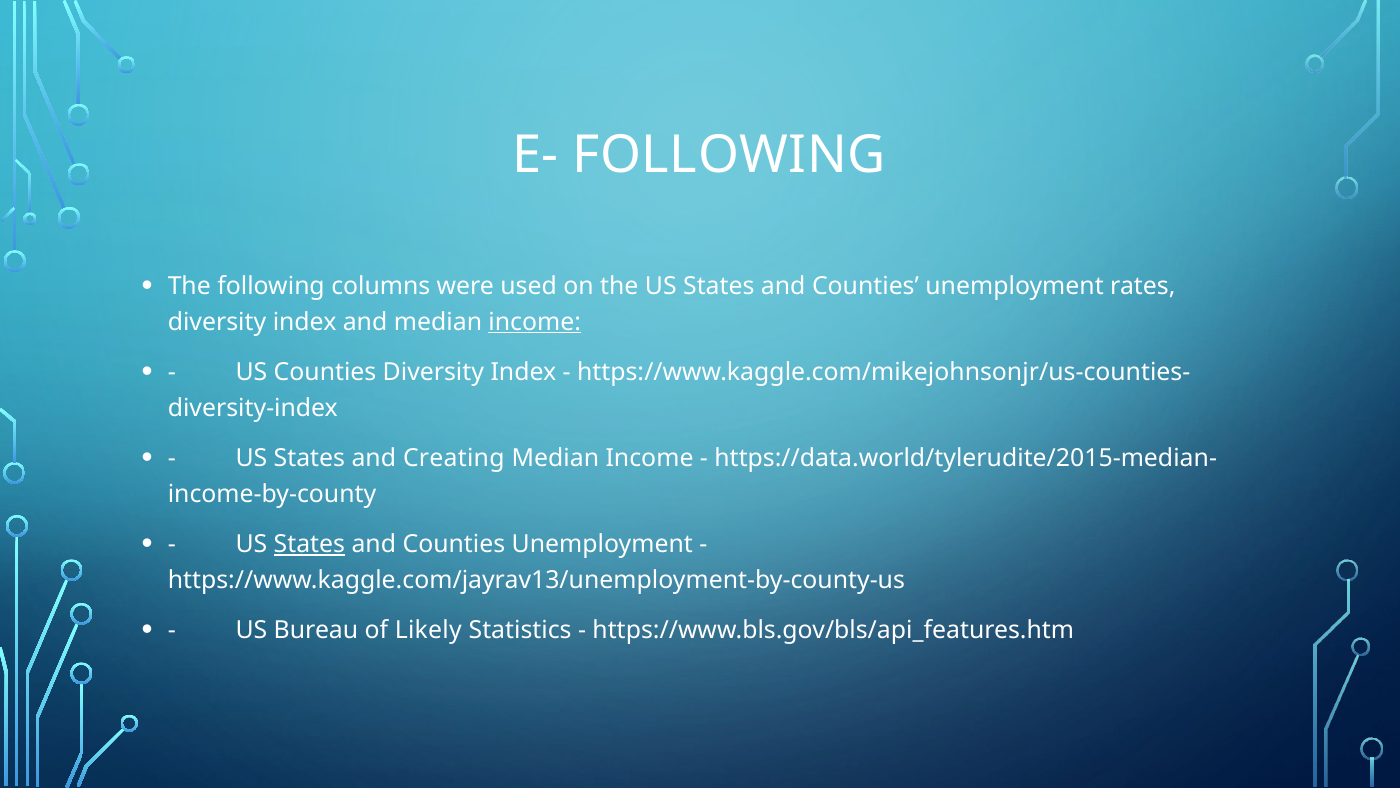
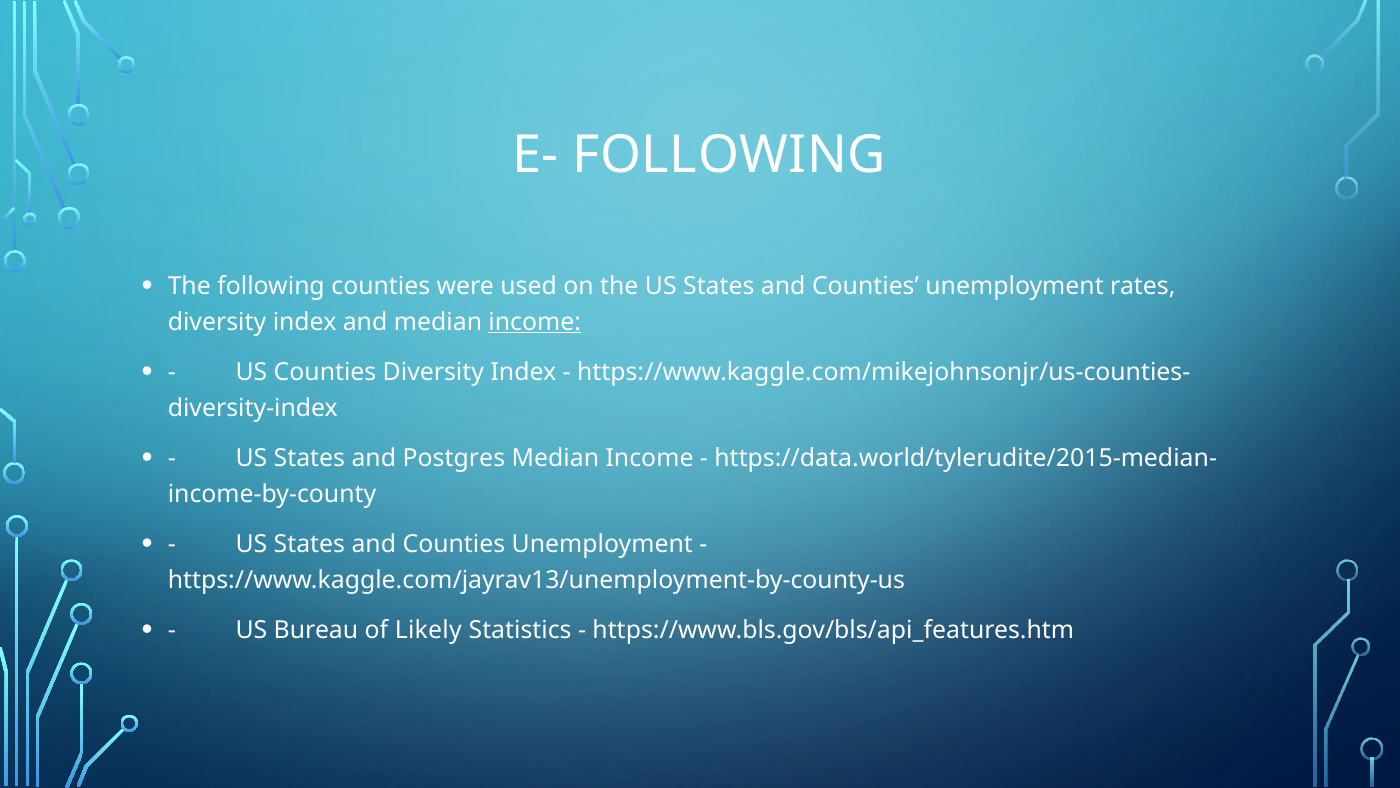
following columns: columns -> counties (381, 286)
Creating: Creating -> Postgres (454, 458)
States underline: present -> none (309, 544)
